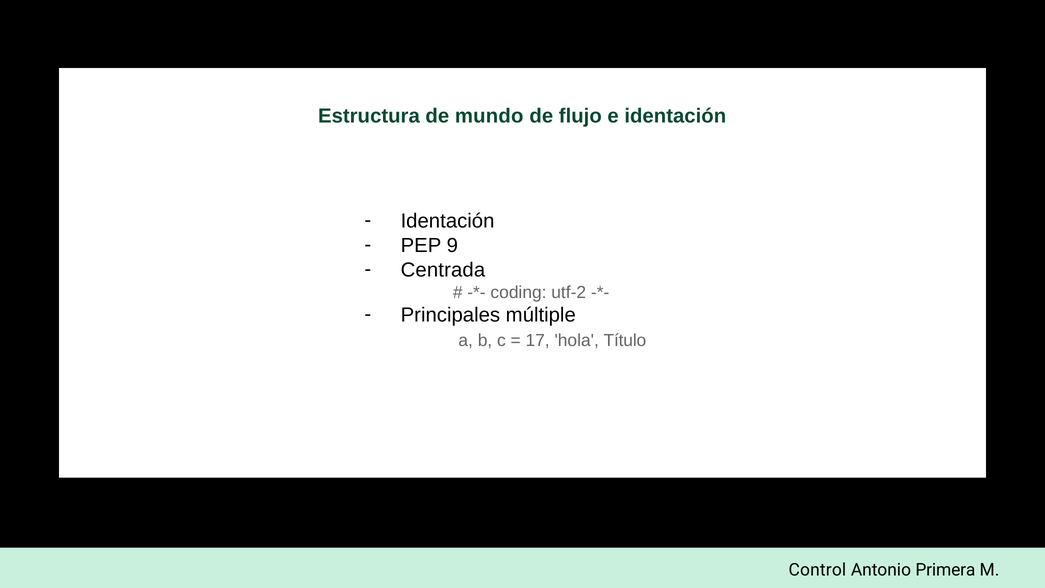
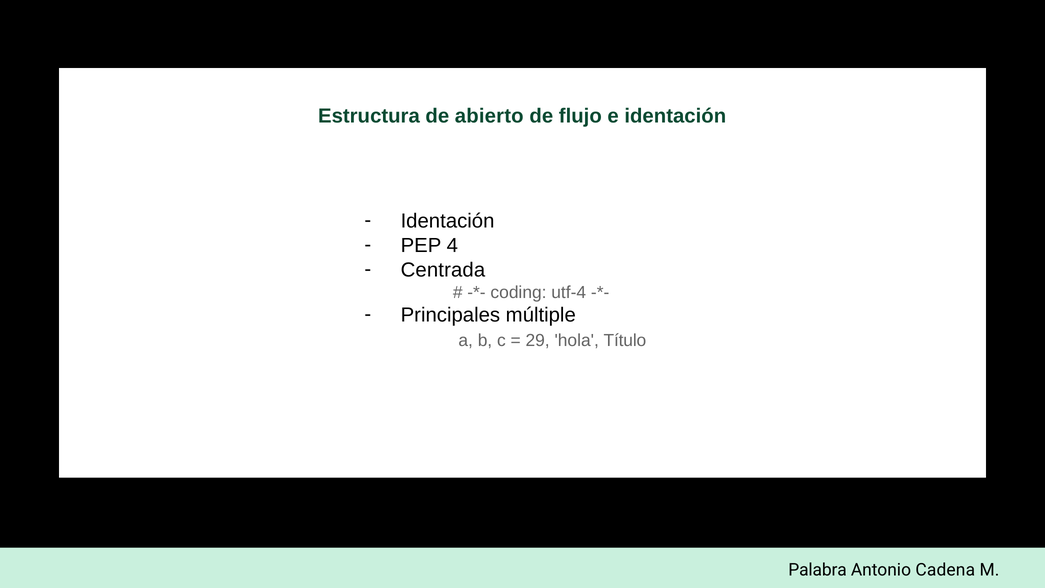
mundo: mundo -> abierto (489, 116)
9: 9 -> 4 (452, 245)
utf-2: utf-2 -> utf-4 (569, 292)
17: 17 -> 29 (538, 341)
Control: Control -> Palabra (818, 570)
Primera: Primera -> Cadena (945, 570)
